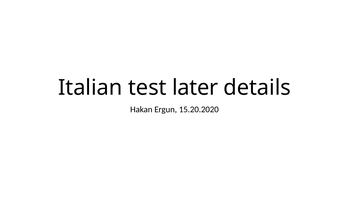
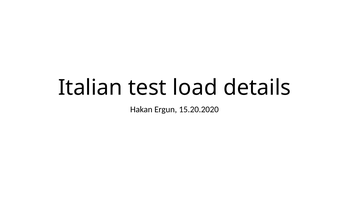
later: later -> load (195, 87)
